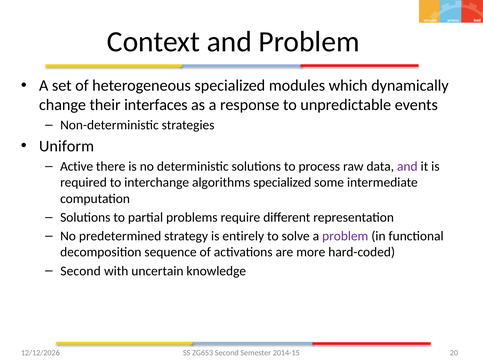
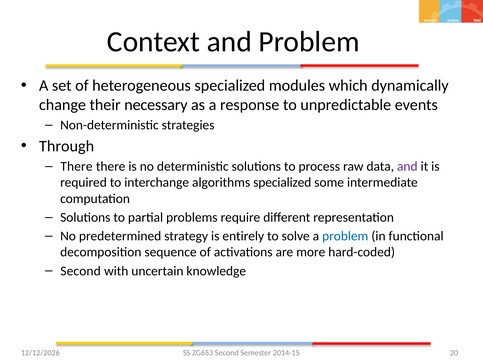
interfaces: interfaces -> necessary (156, 105)
Uniform: Uniform -> Through (67, 146)
Active: Active -> There (76, 167)
problem colour: purple -> blue (345, 236)
